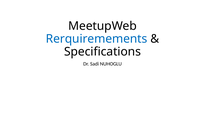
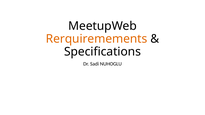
Rerquiremements colour: blue -> orange (97, 39)
